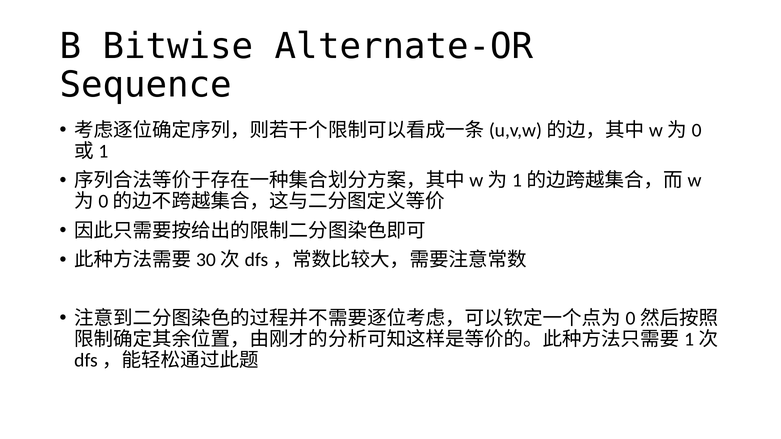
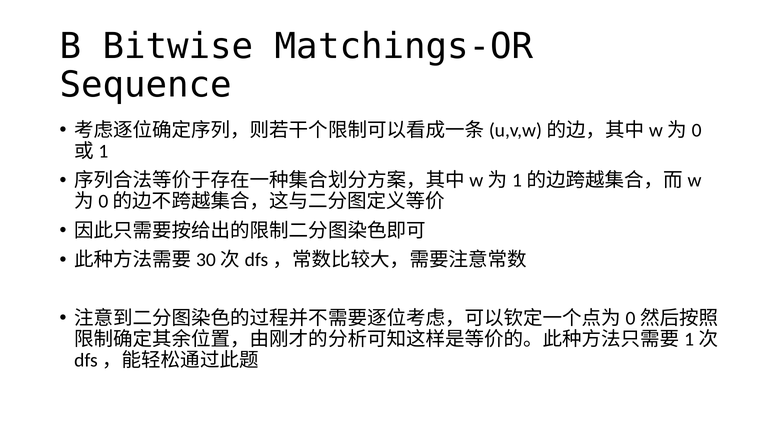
Alternate-OR: Alternate-OR -> Matchings-OR (404, 46)
